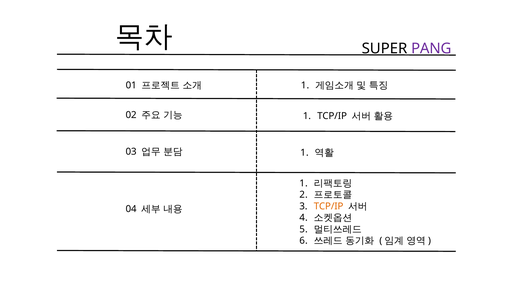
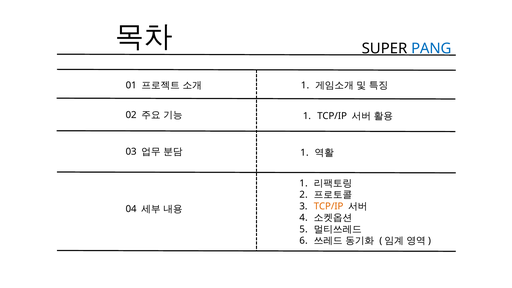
PANG colour: purple -> blue (431, 48)
